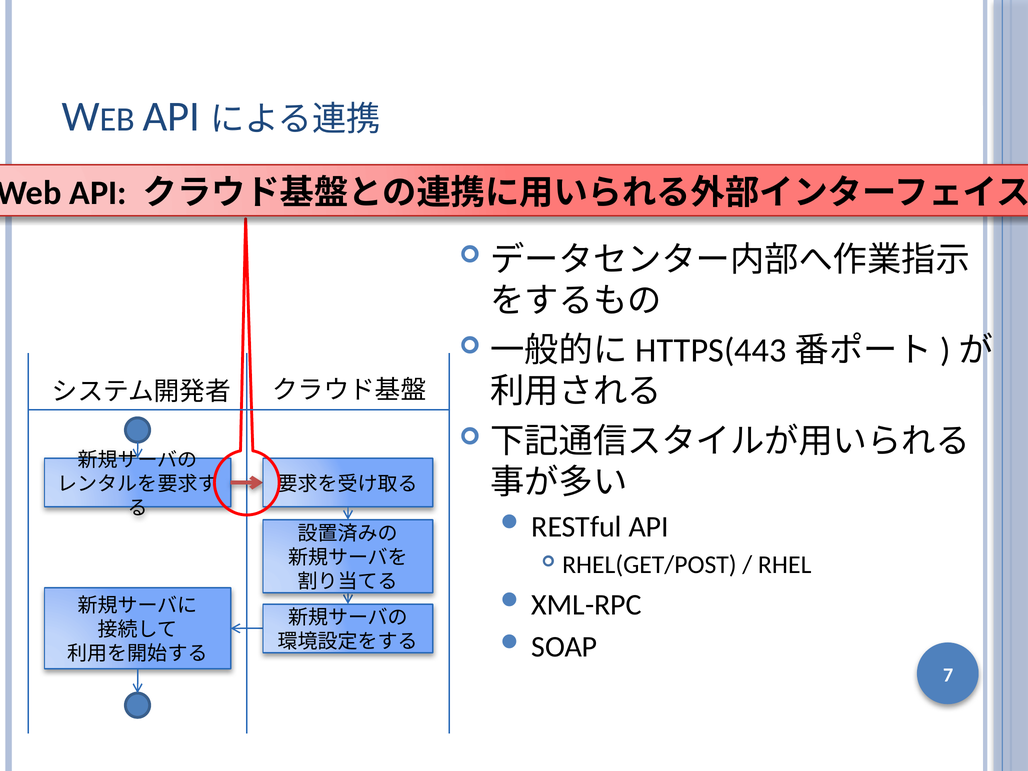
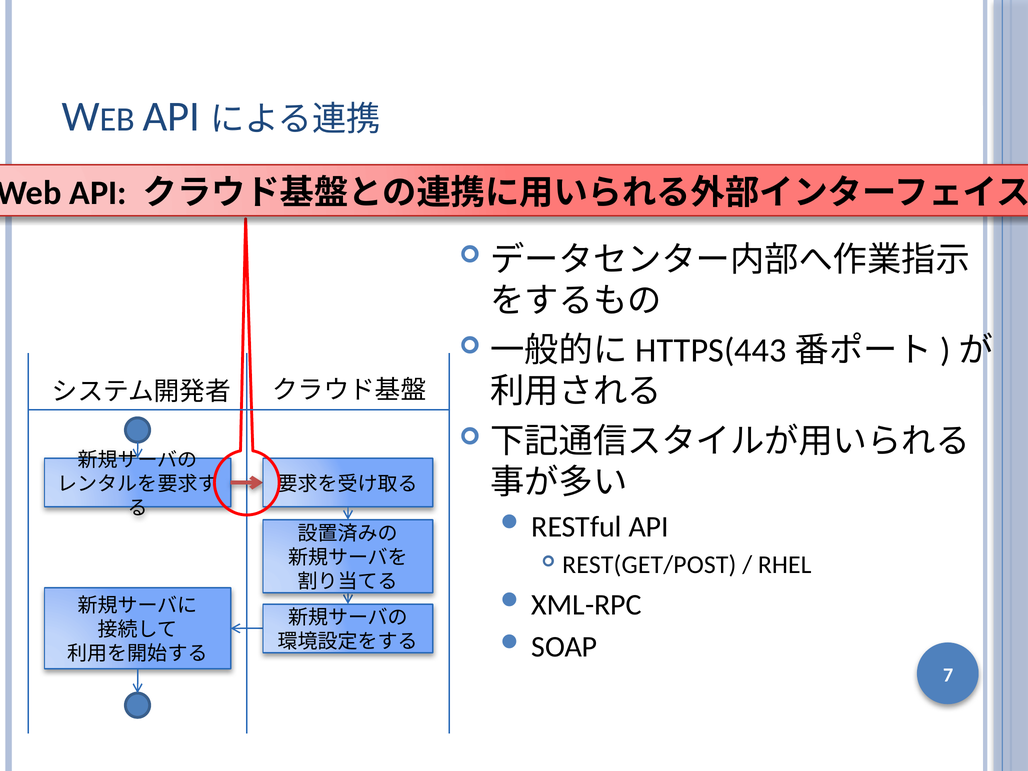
RHEL(GET/POST: RHEL(GET/POST -> REST(GET/POST (649, 565)
